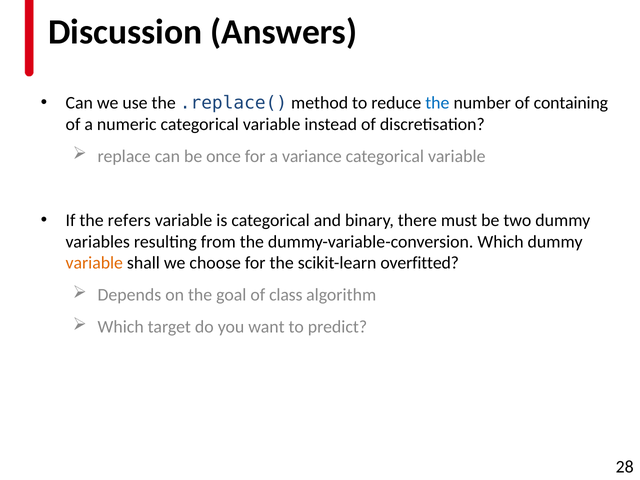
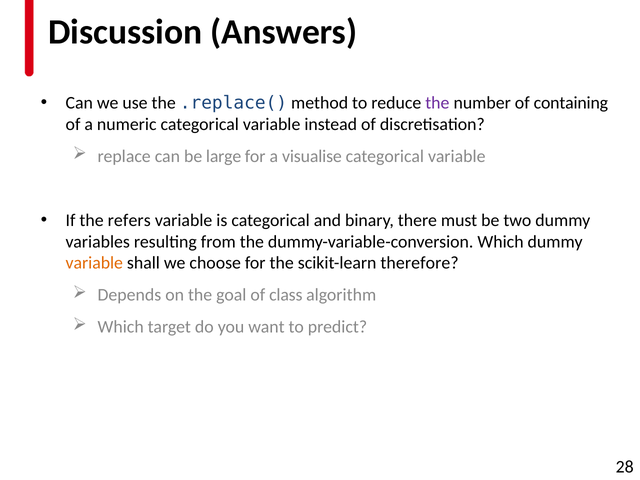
the colour: blue -> purple (437, 103)
once: once -> large (224, 156)
variance: variance -> visualise (312, 156)
overfitted: overfitted -> therefore (420, 263)
